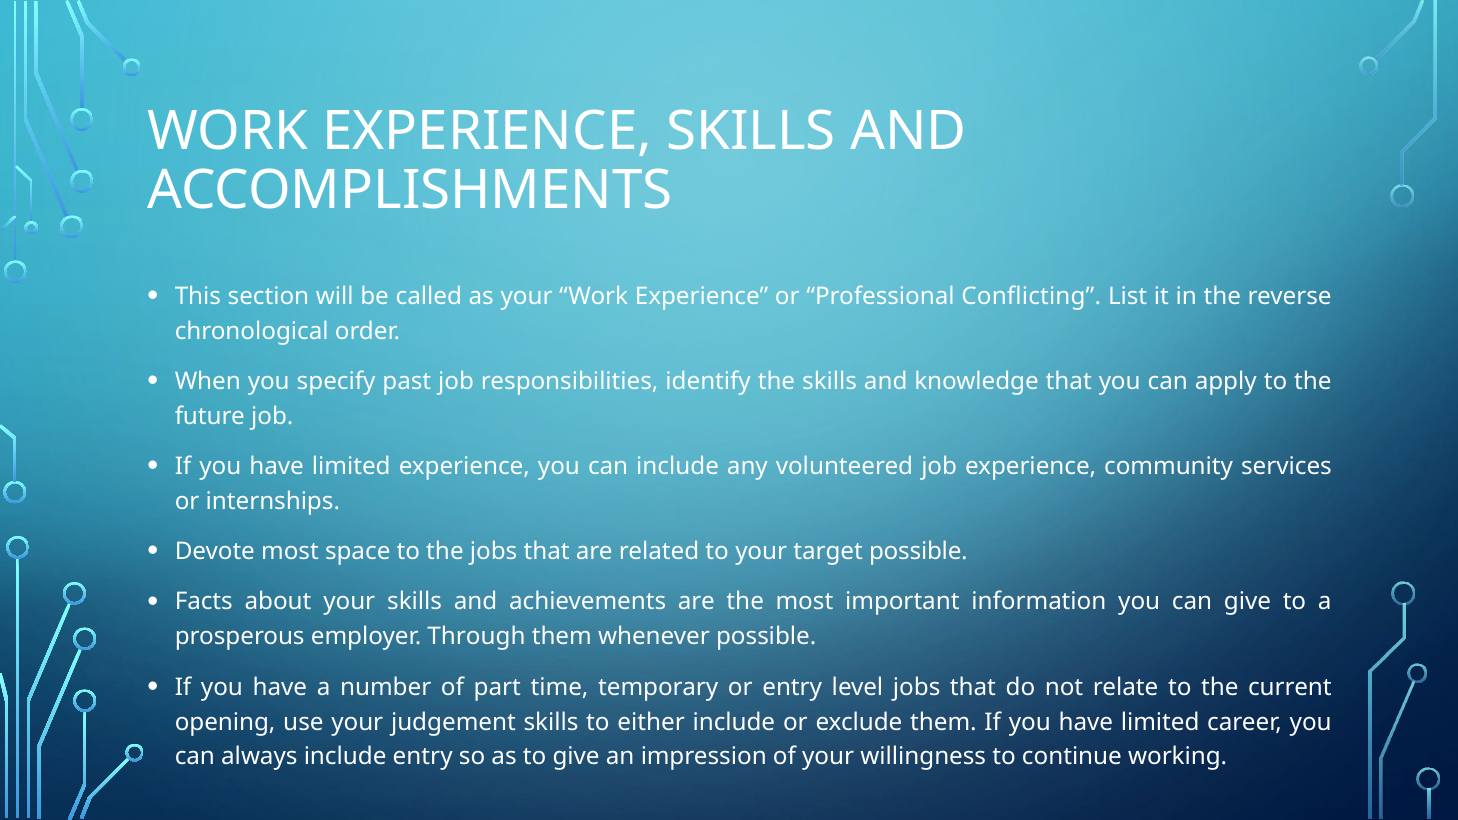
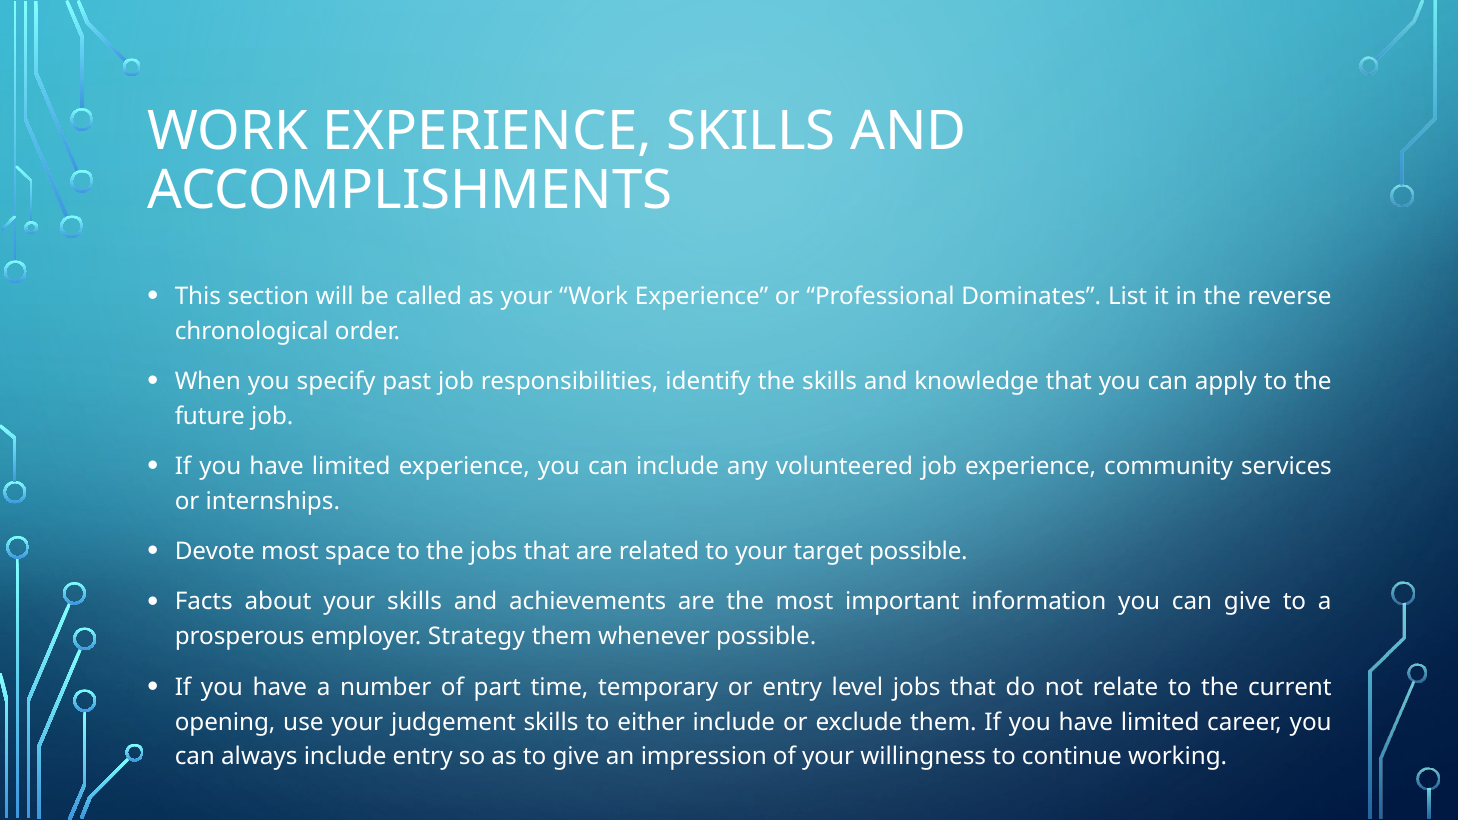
Conflicting: Conflicting -> Dominates (1031, 297)
Through: Through -> Strategy (476, 637)
